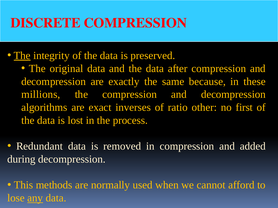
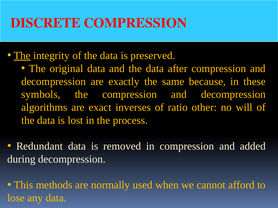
millions: millions -> symbols (41, 95)
first: first -> will (244, 108)
any underline: present -> none (35, 198)
